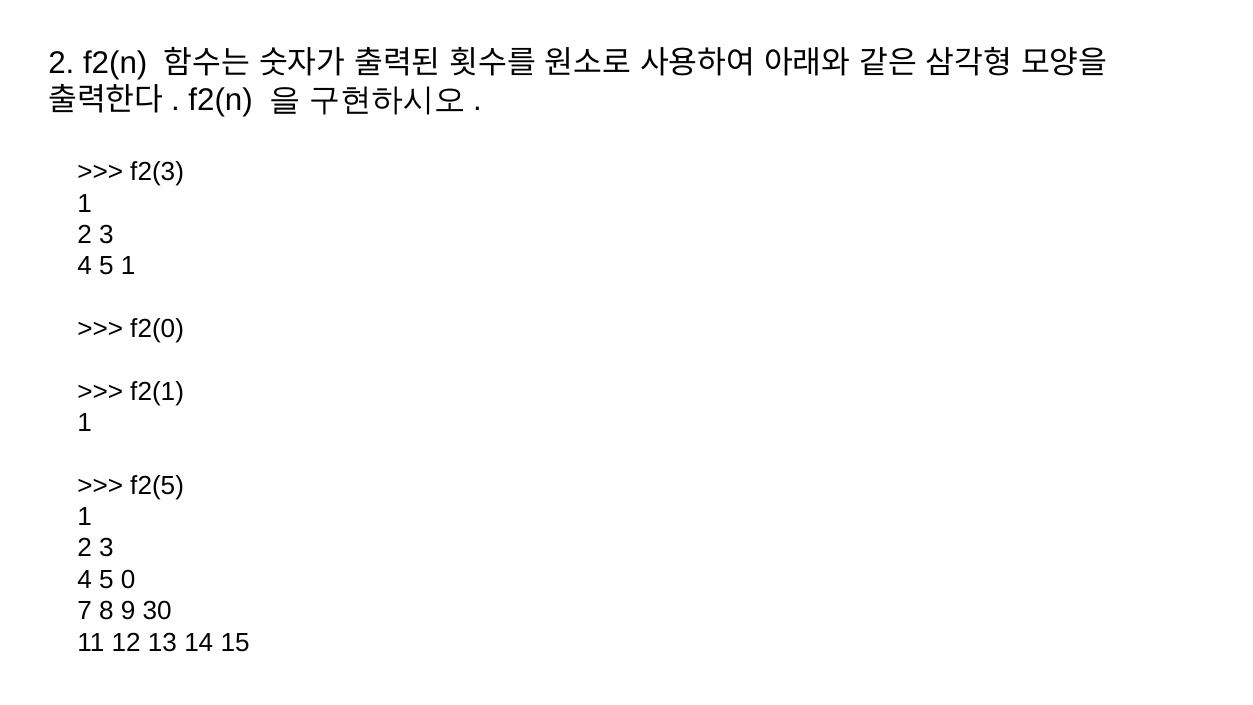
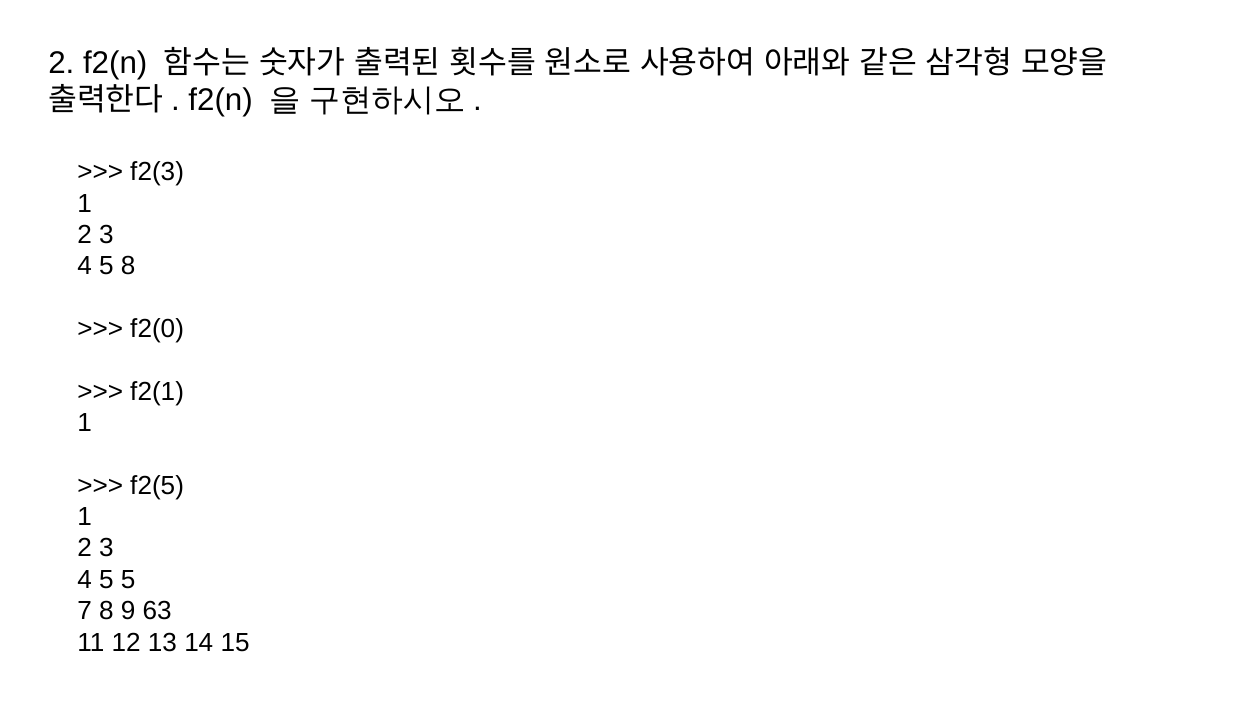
5 1: 1 -> 8 (128, 266)
5 0: 0 -> 5 (128, 580)
30: 30 -> 63 (157, 611)
